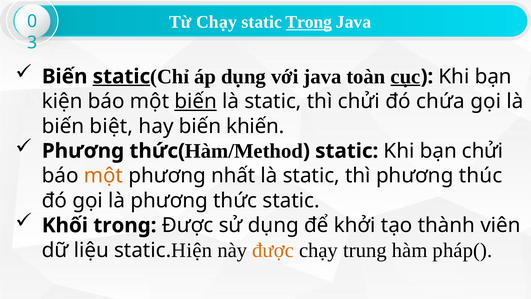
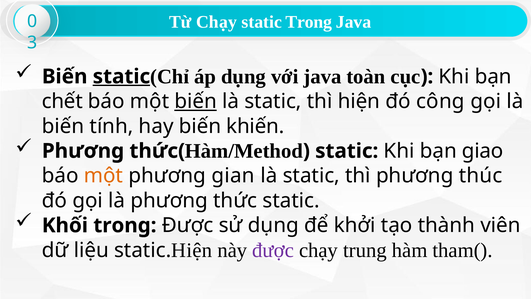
Trong underline: present -> none (309, 22)
cục underline: present -> none (405, 76)
kiện: kiện -> chết (62, 101)
thì chửi: chửi -> hiện (359, 101)
chứa: chứa -> công (440, 101)
biệt: biệt -> tính (111, 126)
bạn chửi: chửi -> giao (483, 151)
nhất: nhất -> gian (233, 176)
được colour: orange -> purple (273, 250)
pháp(: pháp( -> tham( (463, 250)
